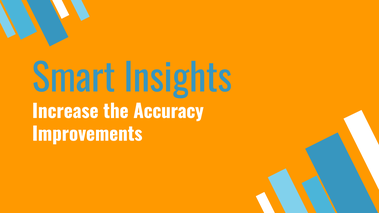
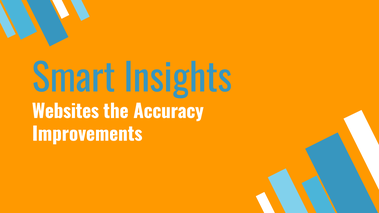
Increase: Increase -> Websites (65, 112)
